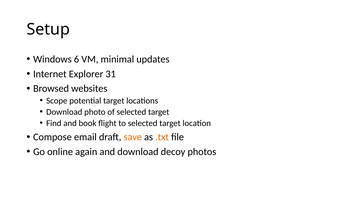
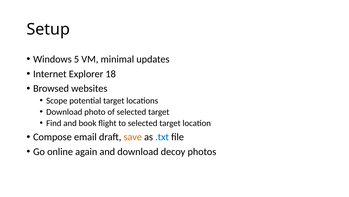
6: 6 -> 5 (77, 59)
31: 31 -> 18 (111, 74)
.txt colour: orange -> blue (162, 137)
